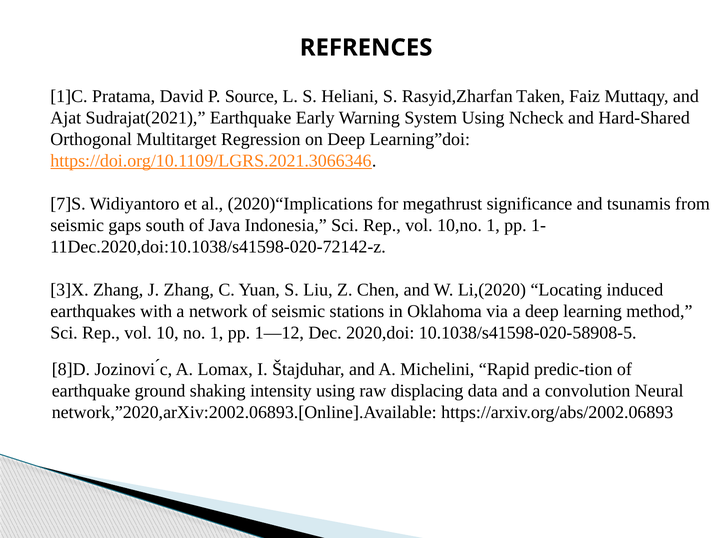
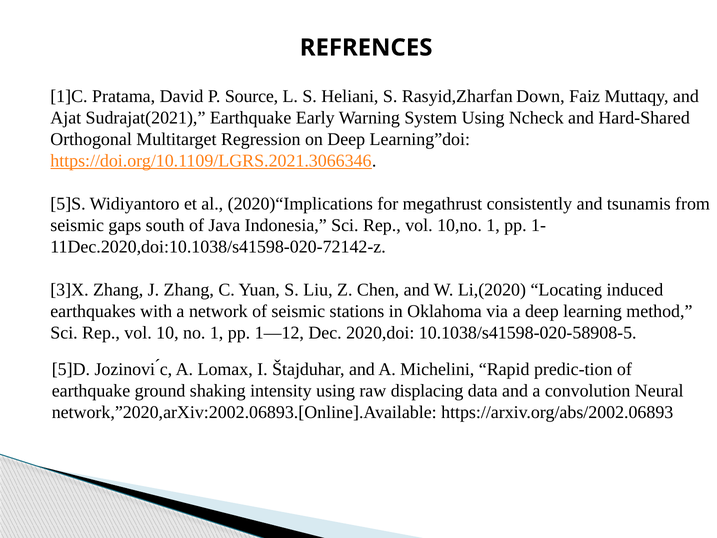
Taken: Taken -> Down (540, 96)
7]S: 7]S -> 5]S (68, 204)
significance: significance -> consistently (529, 204)
8]D: 8]D -> 5]D (71, 369)
